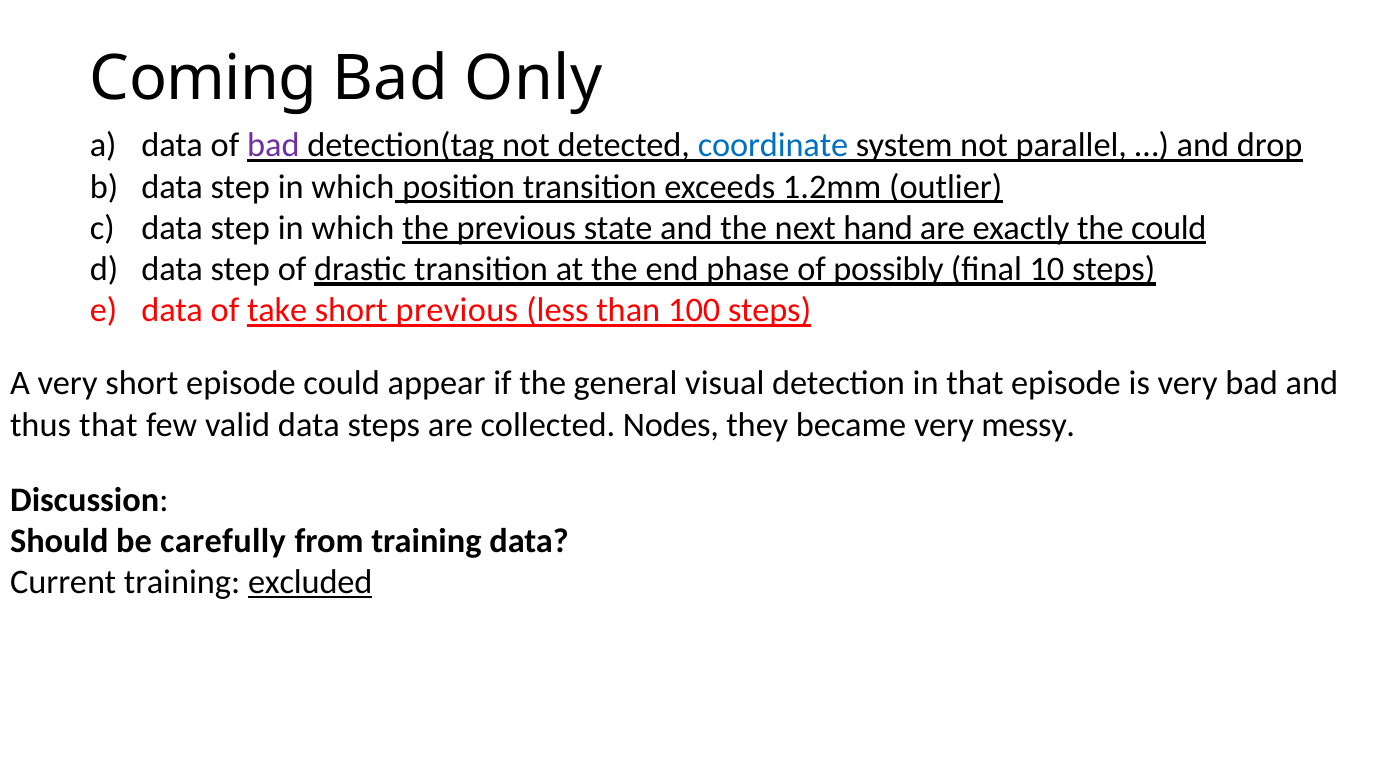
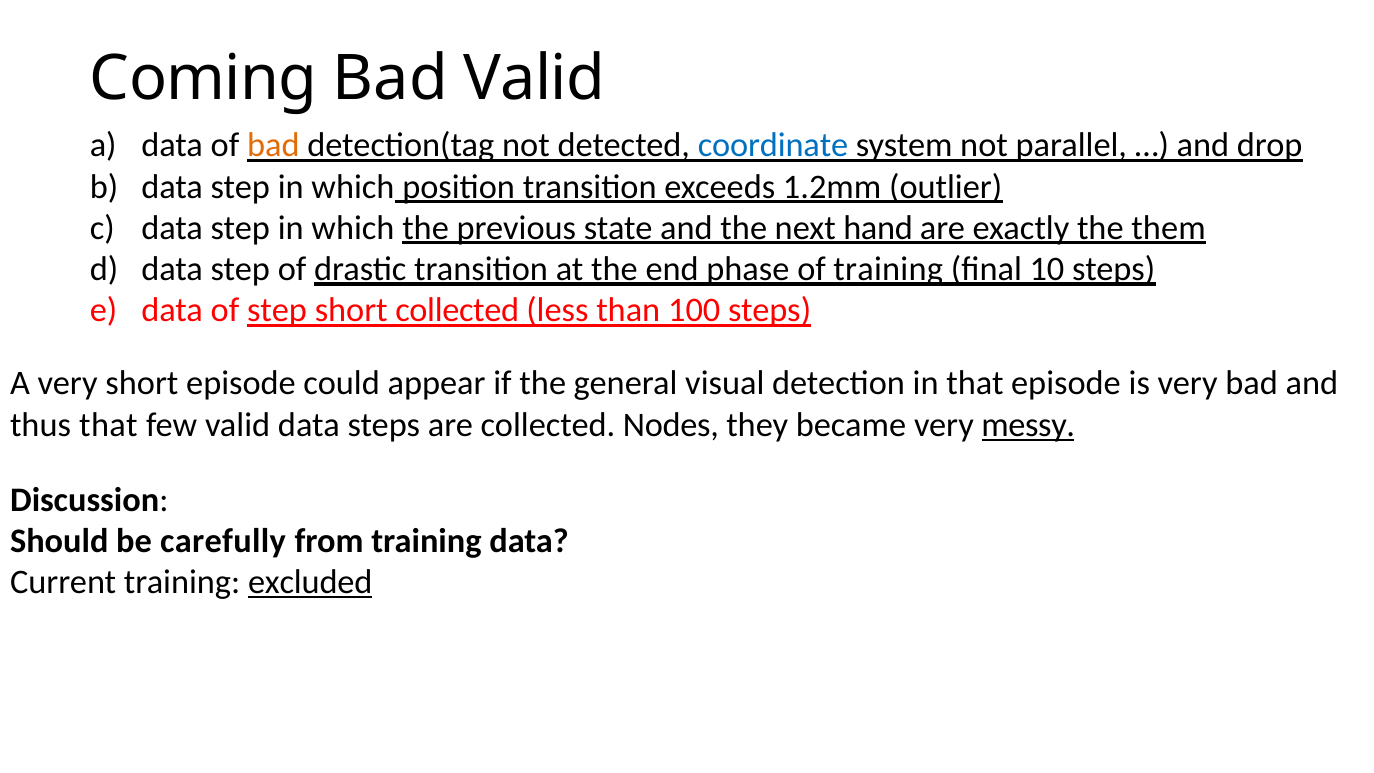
Bad Only: Only -> Valid (534, 79)
bad colour: purple -> orange (273, 145)
the could: could -> them (1169, 228)
of possibly: possibly -> training (888, 269)
of take: take -> step (277, 310)
short previous: previous -> collected (457, 310)
messy underline: none -> present (1028, 425)
